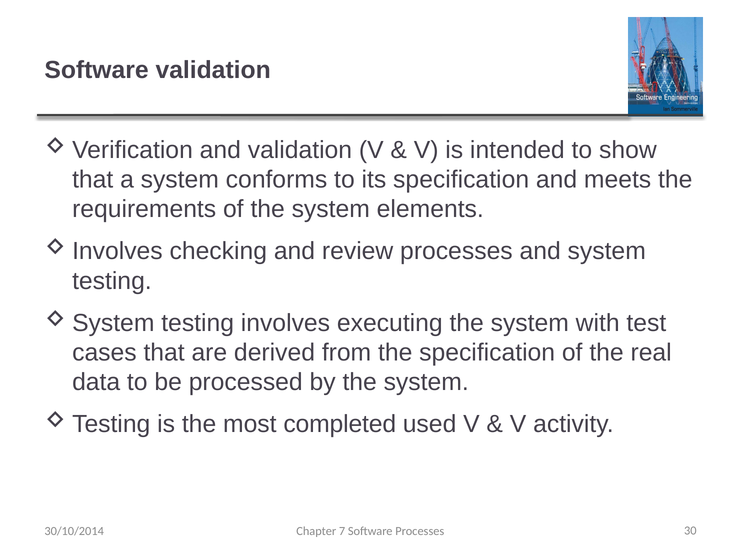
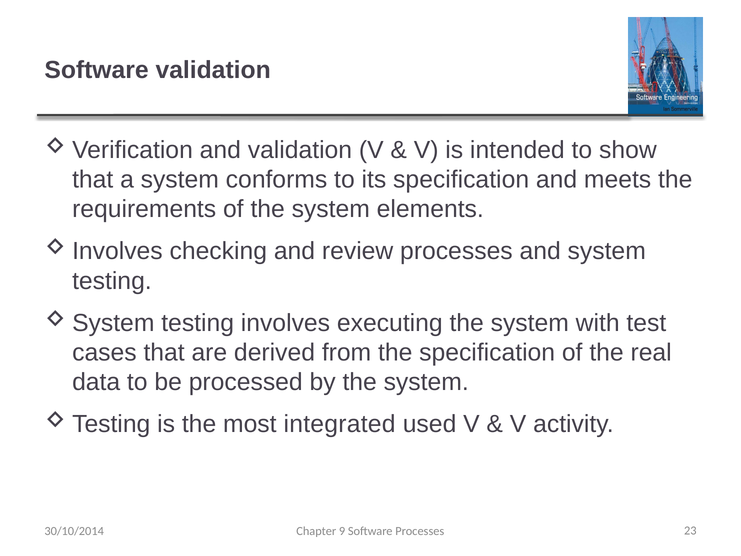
completed: completed -> integrated (340, 424)
7: 7 -> 9 (342, 531)
30: 30 -> 23 (690, 531)
